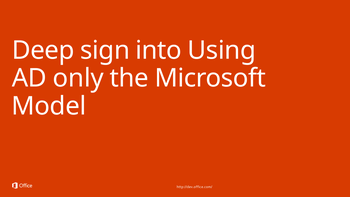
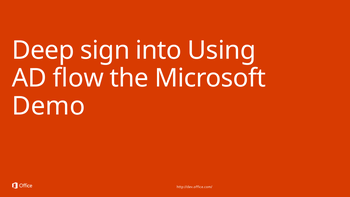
only: only -> flow (78, 78)
Model: Model -> Demo (49, 106)
